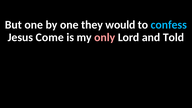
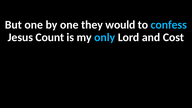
Come: Come -> Count (50, 37)
only colour: pink -> light blue (105, 37)
Told: Told -> Cost (173, 37)
